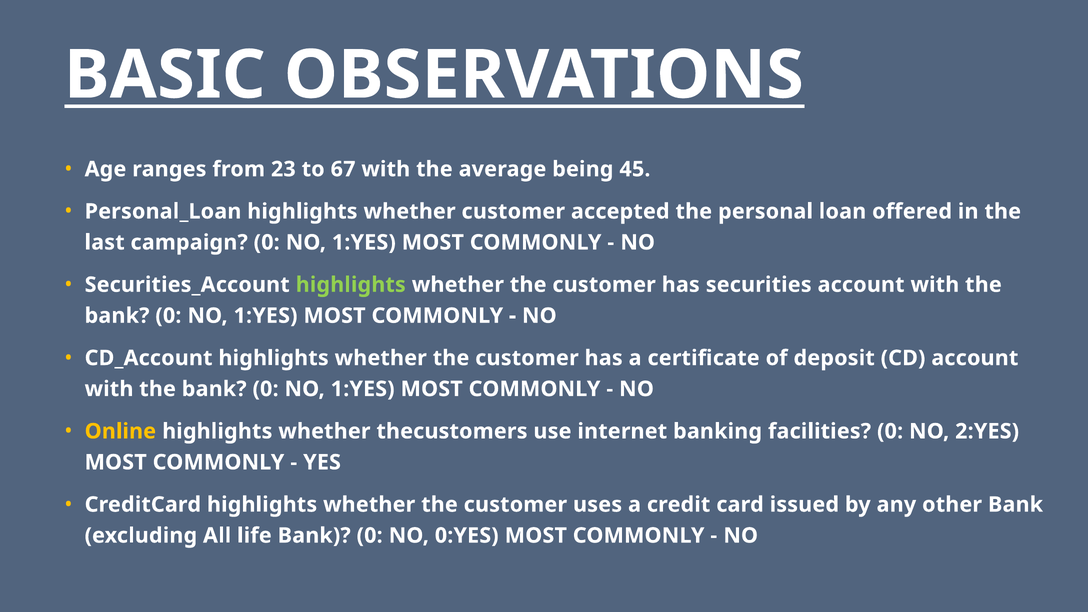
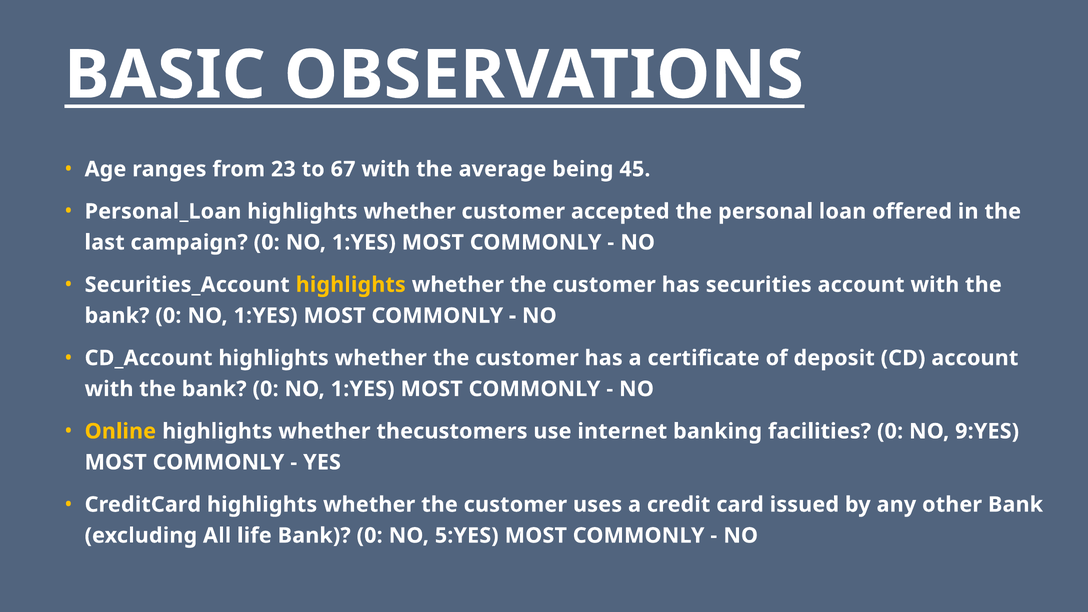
highlights colour: light green -> yellow (351, 285)
2:YES: 2:YES -> 9:YES (987, 431)
0:YES: 0:YES -> 5:YES (467, 536)
